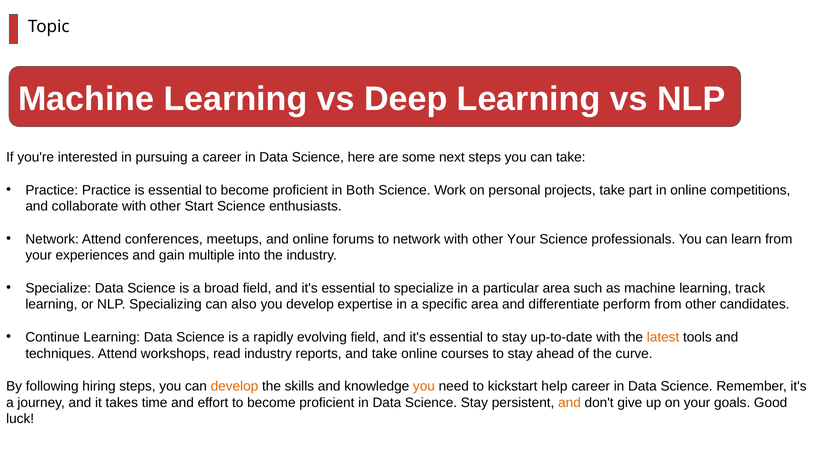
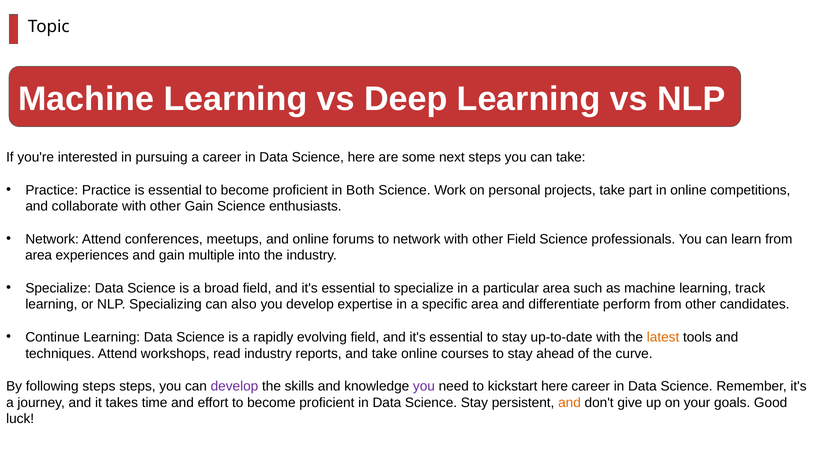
other Start: Start -> Gain (199, 206)
other Your: Your -> Field (521, 239)
your: your -> area (39, 256)
following hiring: hiring -> steps (99, 386)
develop colour: orange -> purple (234, 386)
you colour: orange -> purple (424, 386)
kickstart help: help -> here (555, 386)
